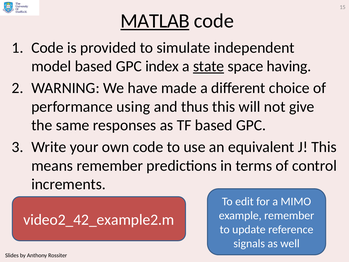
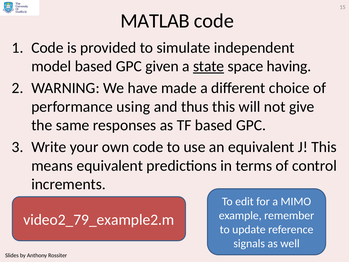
MATLAB underline: present -> none (155, 21)
index: index -> given (162, 66)
means remember: remember -> equivalent (110, 166)
video2_42_example2.m: video2_42_example2.m -> video2_79_example2.m (99, 220)
